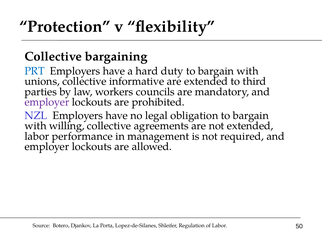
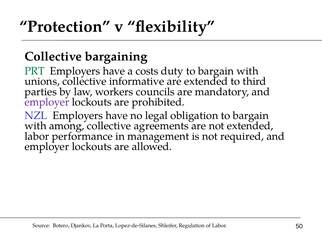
PRT colour: blue -> green (35, 71)
hard: hard -> costs (147, 71)
willing: willing -> among (67, 126)
